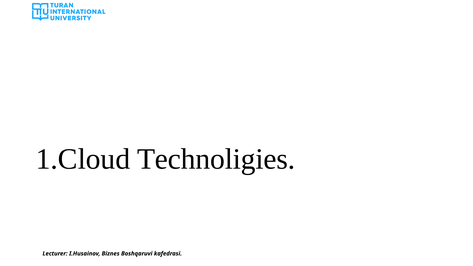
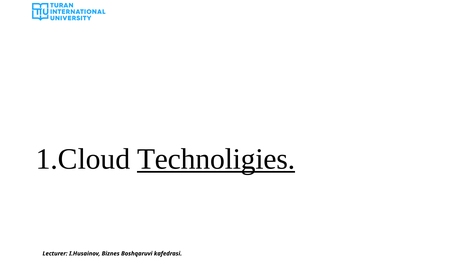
Technoligies underline: none -> present (216, 159)
